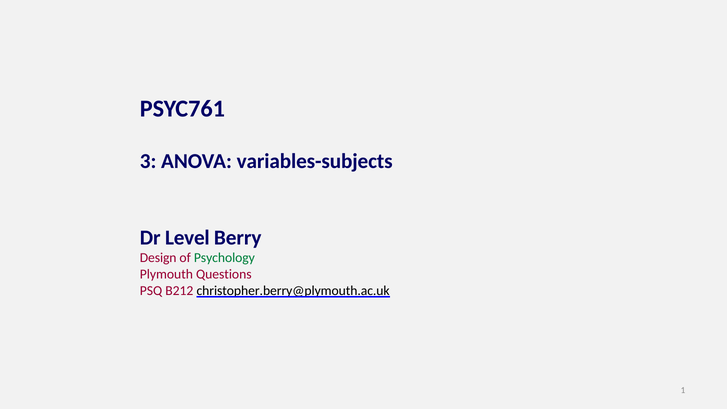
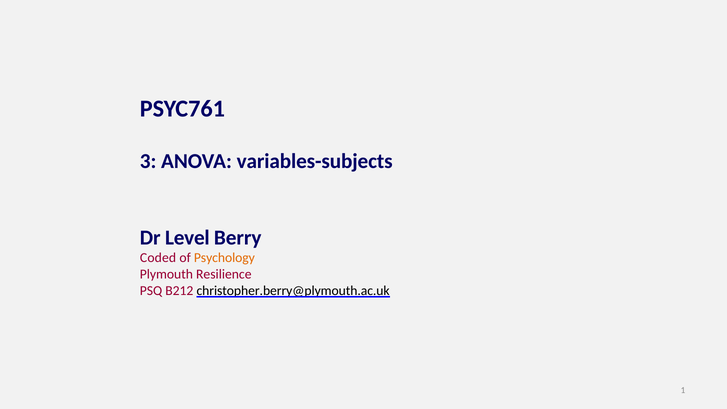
Design: Design -> Coded (158, 258)
Psychology colour: green -> orange (224, 258)
Questions: Questions -> Resilience (224, 274)
